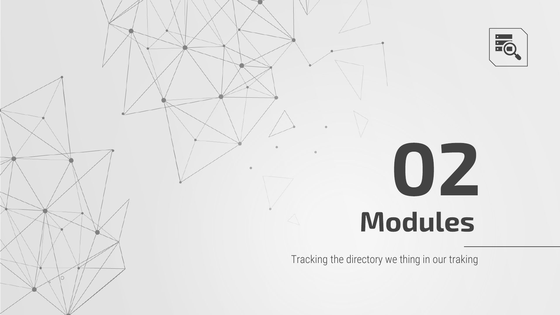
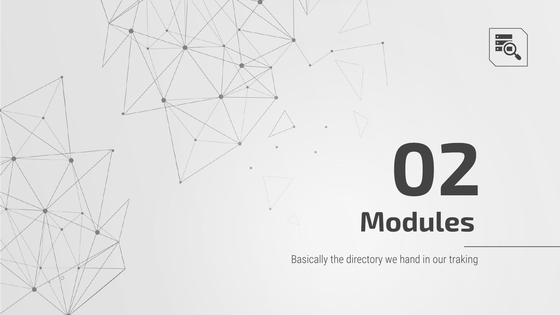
Tracking: Tracking -> Basically (309, 260)
thing: thing -> hand (410, 260)
